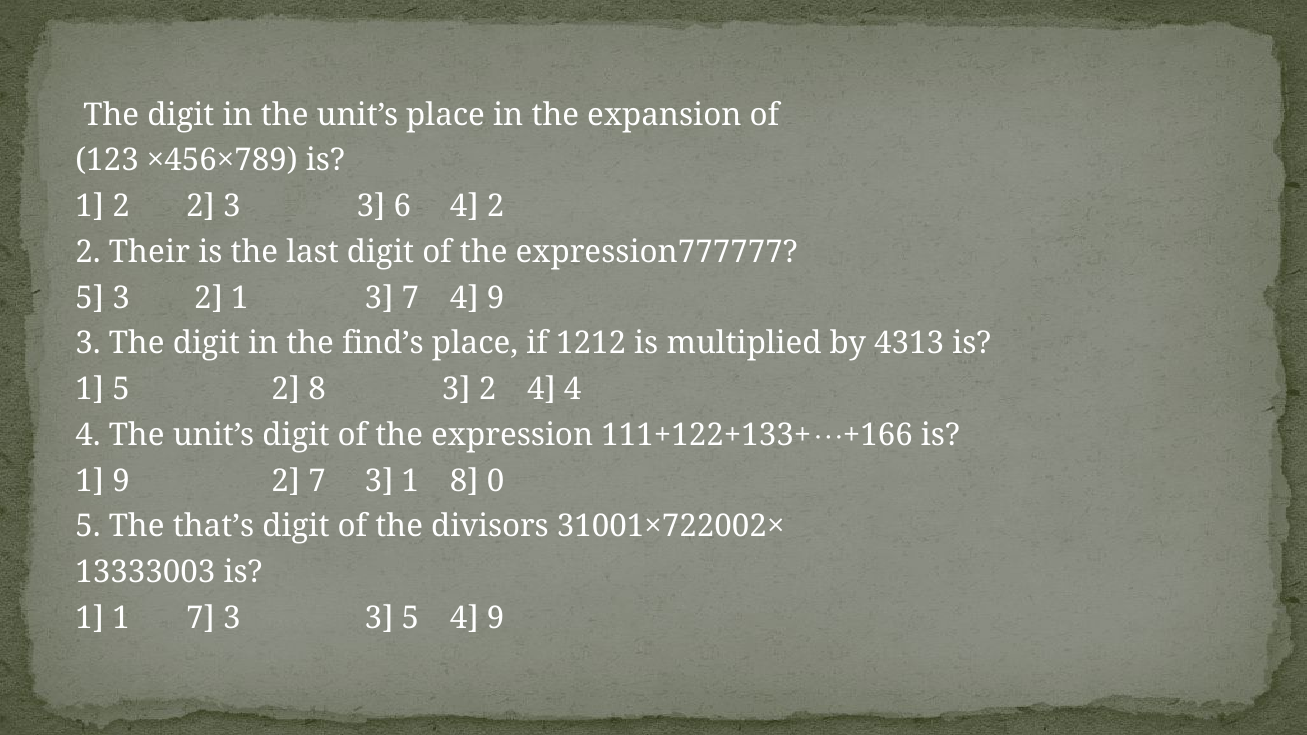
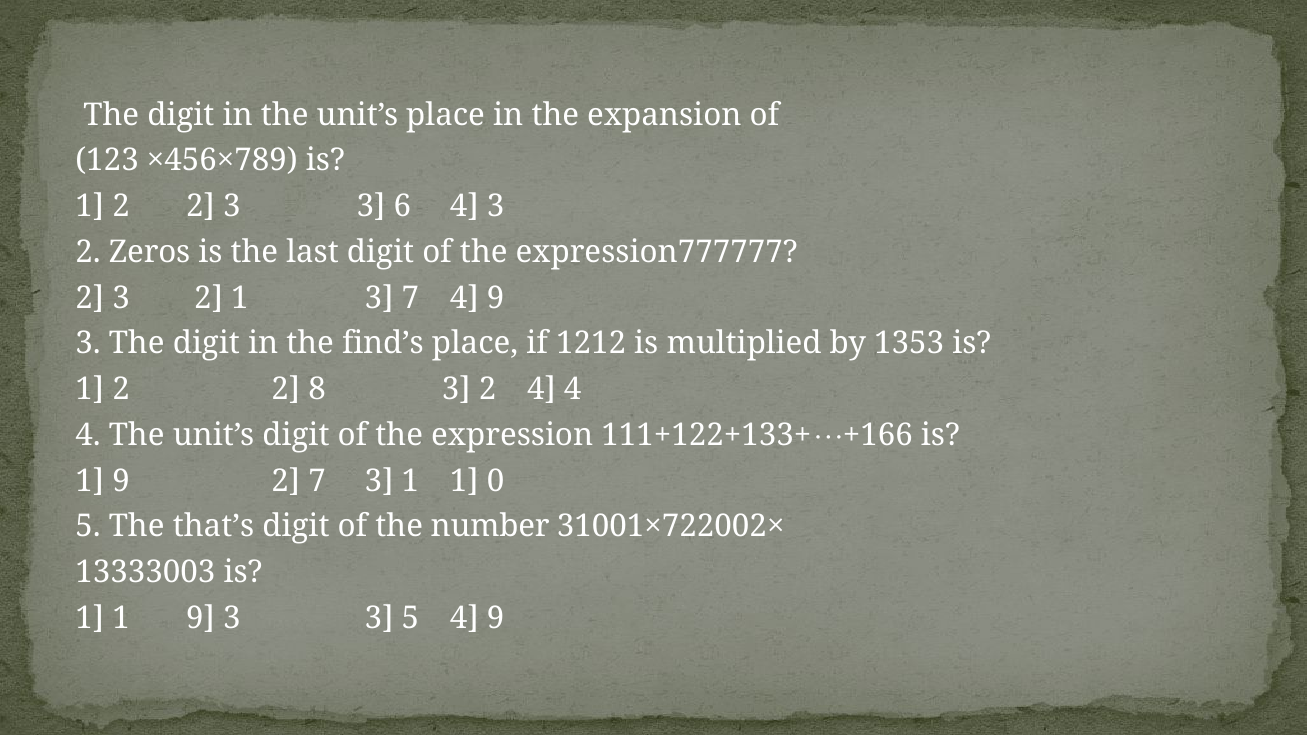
4 2: 2 -> 3 (496, 206)
Their: Their -> Zeros (150, 252)
5: 5 -> 2 (90, 298)
4313: 4313 -> 1353 (909, 344)
5: 5 -> 2 (121, 389)
3 1 8: 8 -> 1 (464, 481)
divisors: divisors -> number (490, 527)
1 1 7: 7 -> 9 (201, 618)
